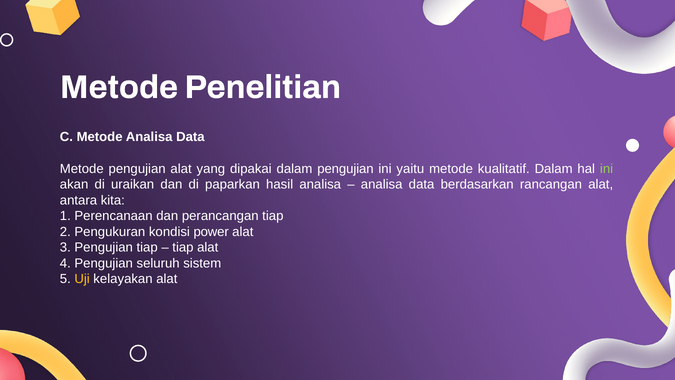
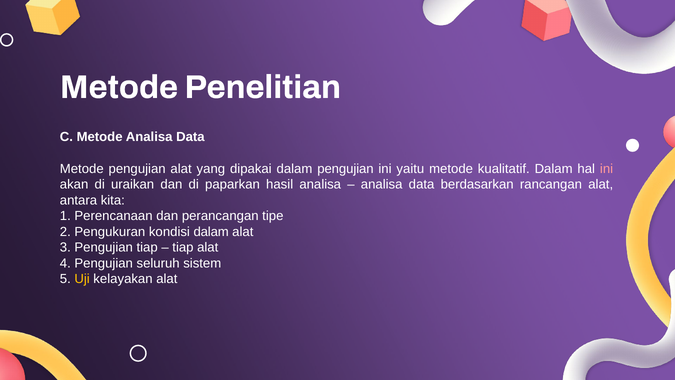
ini colour: light green -> pink (607, 169)
perancangan tiap: tiap -> tipe (273, 216)
kondisi power: power -> dalam (211, 232)
